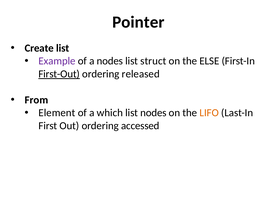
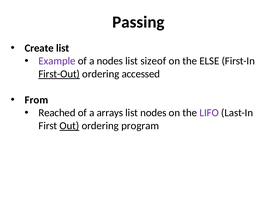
Pointer: Pointer -> Passing (138, 22)
struct: struct -> sizeof (153, 61)
released: released -> accessed (141, 74)
Element: Element -> Reached (57, 113)
which: which -> arrays (110, 113)
LIFO colour: orange -> purple (209, 113)
Out underline: none -> present (69, 126)
accessed: accessed -> program (140, 126)
